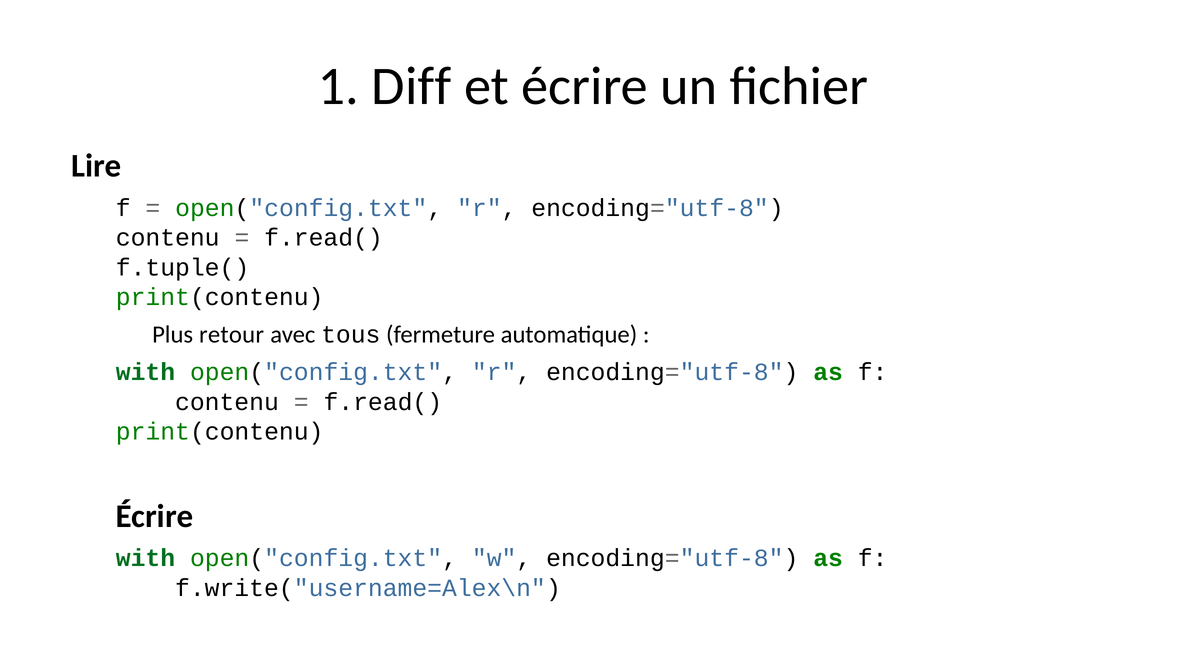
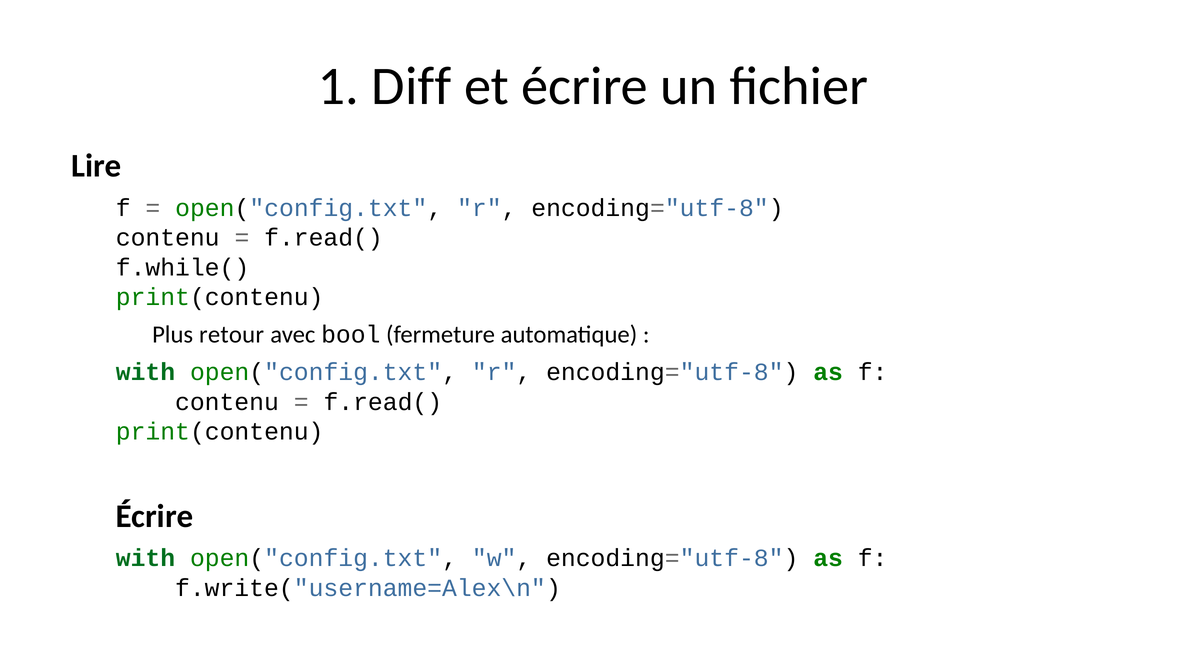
f.tuple(: f.tuple( -> f.while( (183, 267)
tous: tous -> bool (351, 335)
